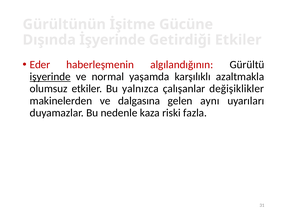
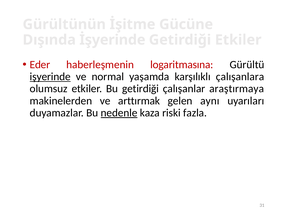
algılandığının: algılandığının -> logaritmasına (182, 65)
azaltmakla: azaltmakla -> çalışanlara (240, 77)
Bu yalnızca: yalnızca -> getirdiği (140, 89)
değişiklikler: değişiklikler -> araştırmaya (237, 89)
dalgasına: dalgasına -> arttırmak (139, 101)
nedenle underline: none -> present (119, 113)
